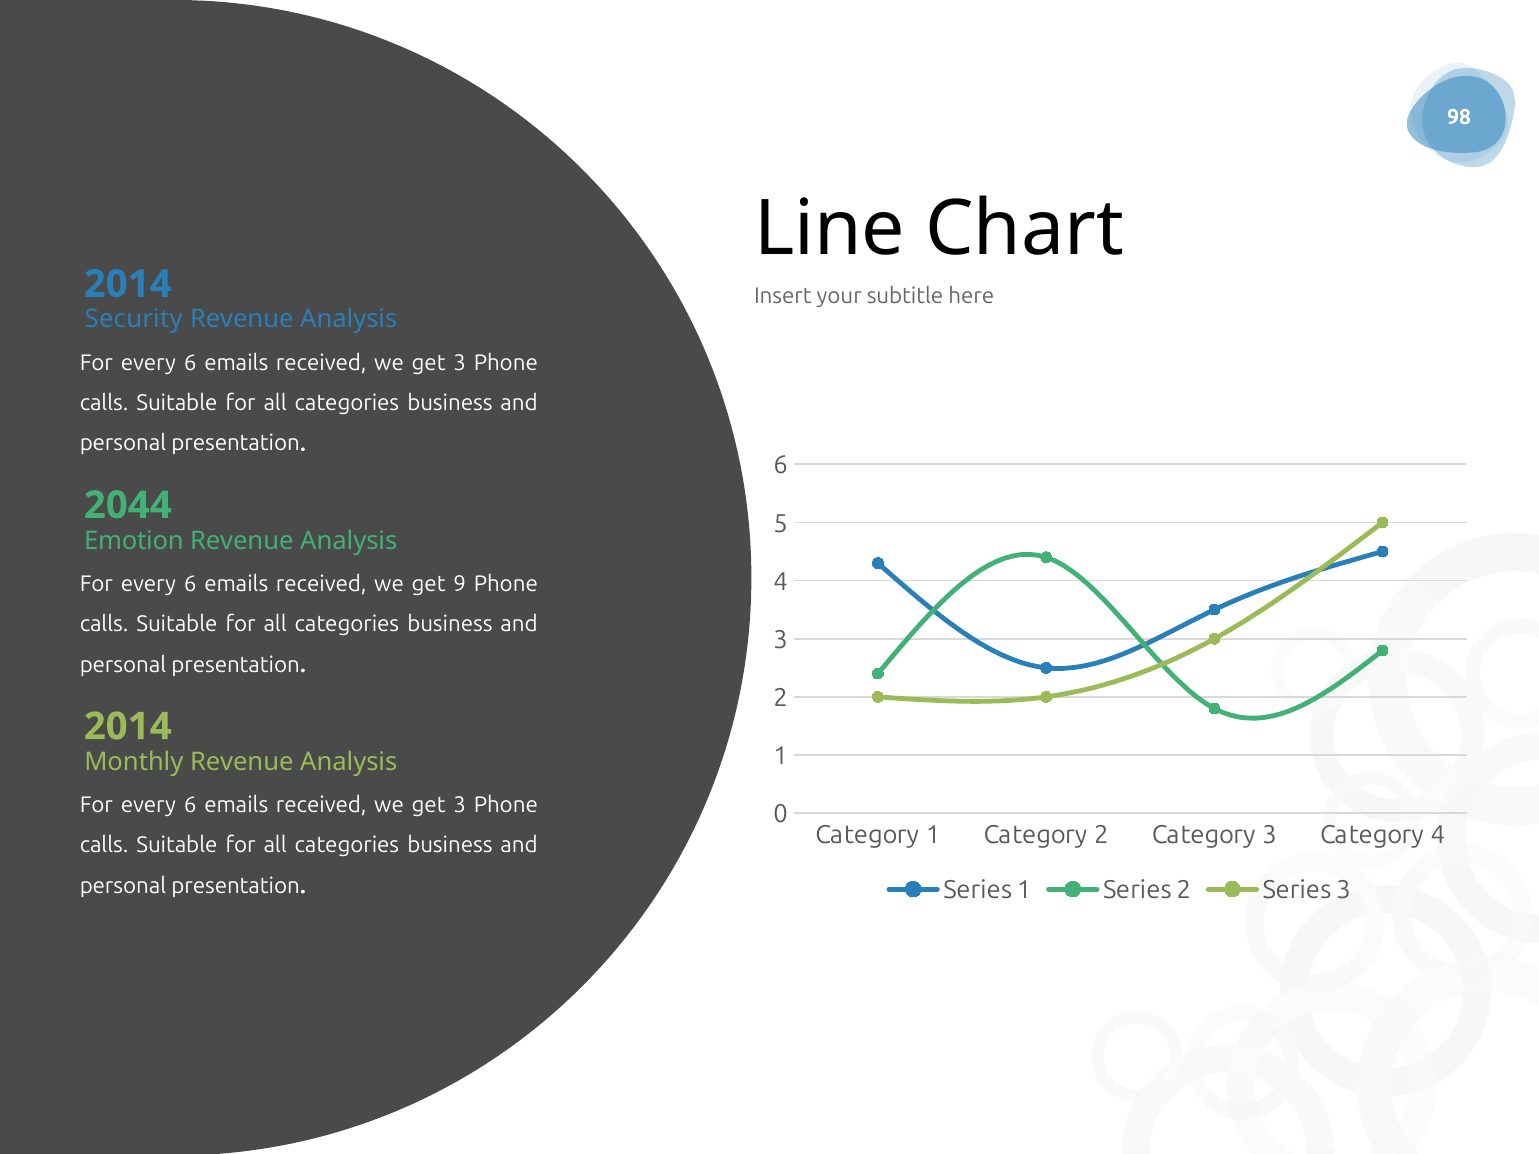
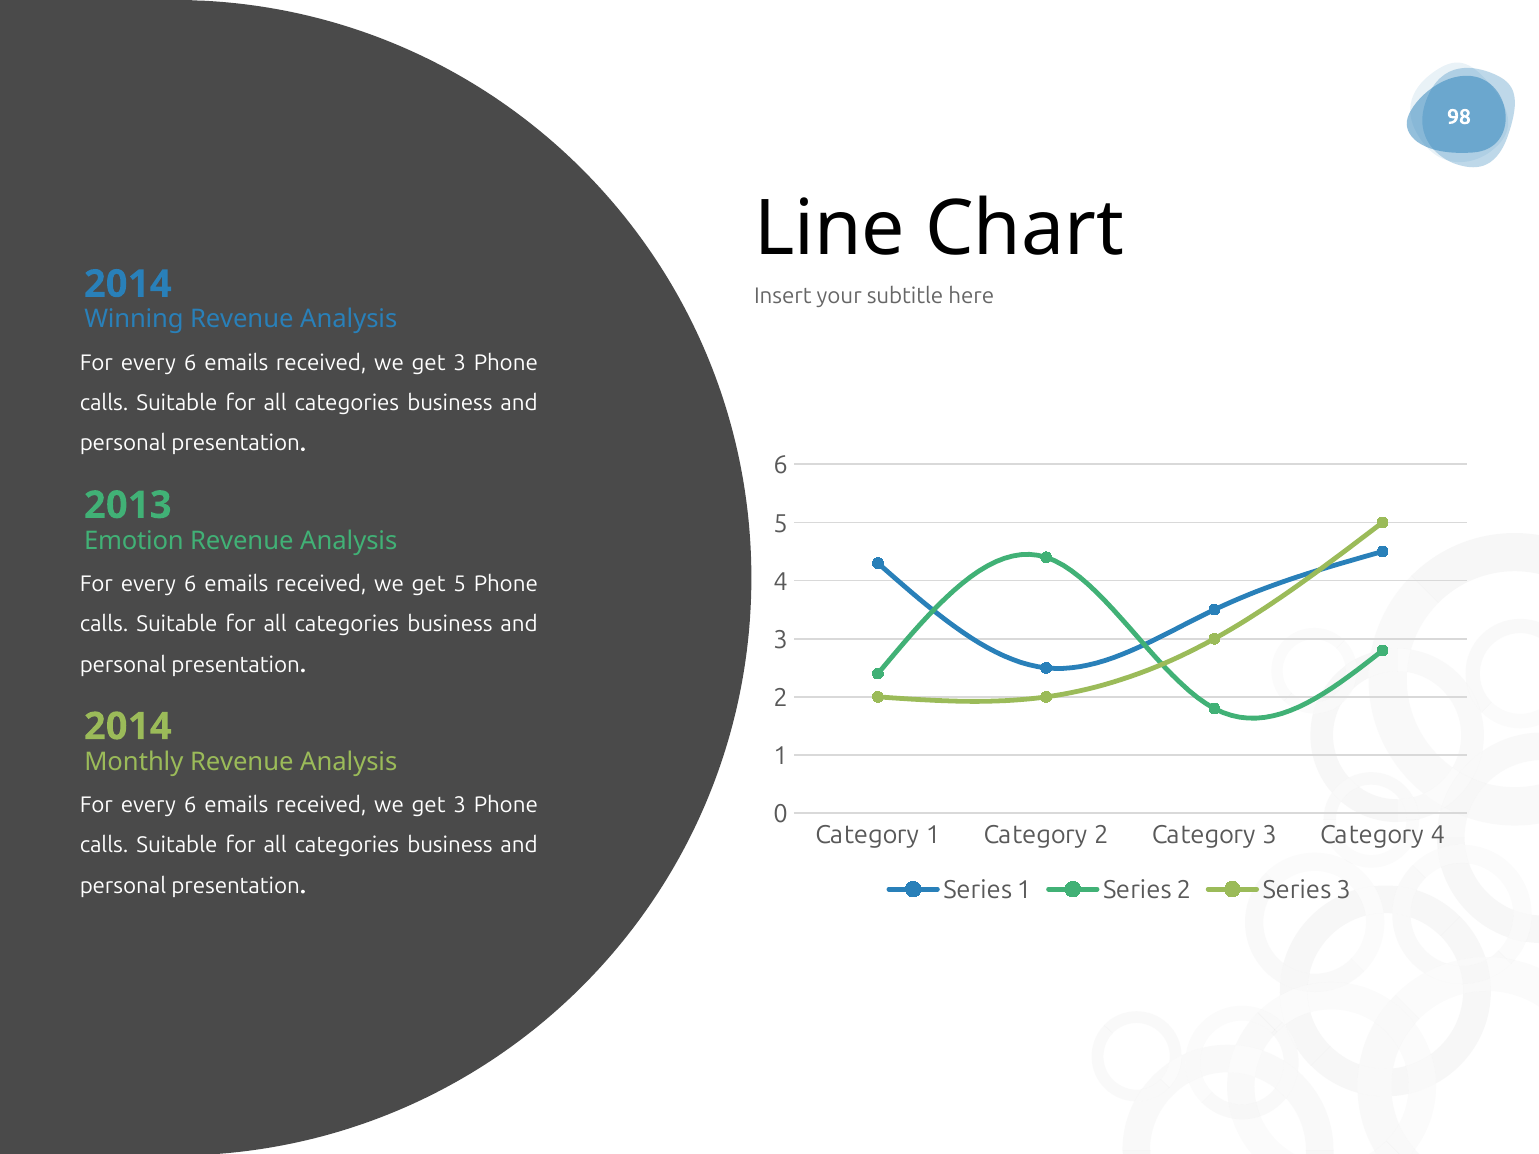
Security: Security -> Winning (134, 319)
2044: 2044 -> 2013 (128, 505)
get 9: 9 -> 5 (460, 584)
